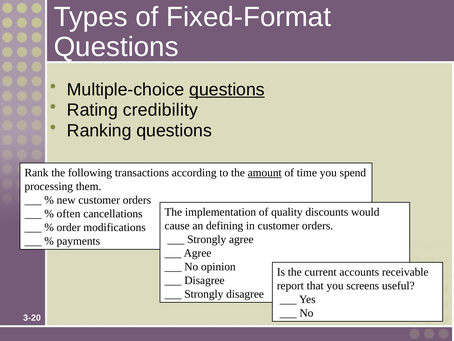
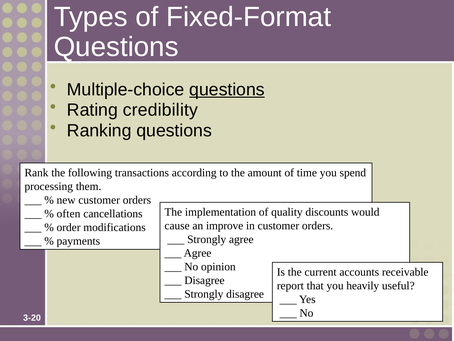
amount underline: present -> none (265, 173)
defining: defining -> improve (225, 225)
screens: screens -> heavily (363, 285)
